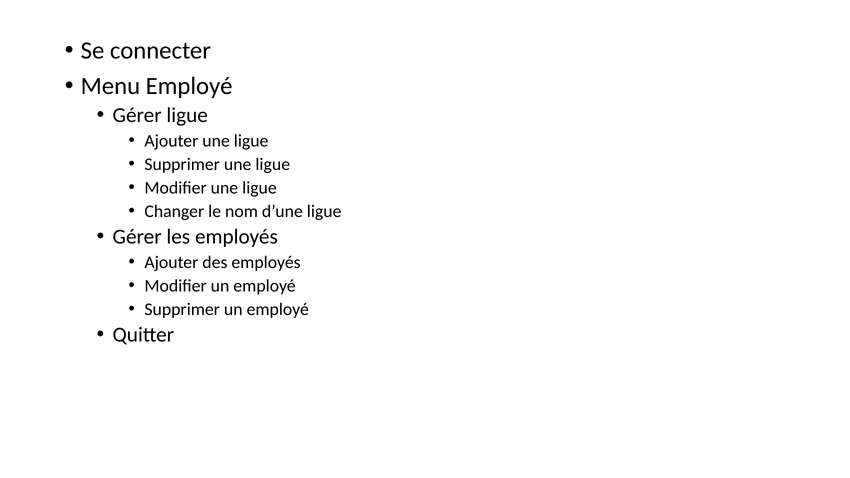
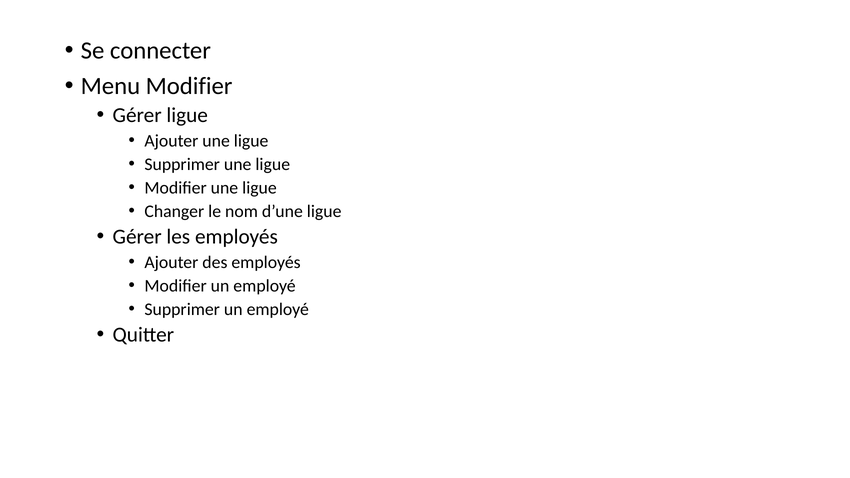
Menu Employé: Employé -> Modifier (189, 86)
